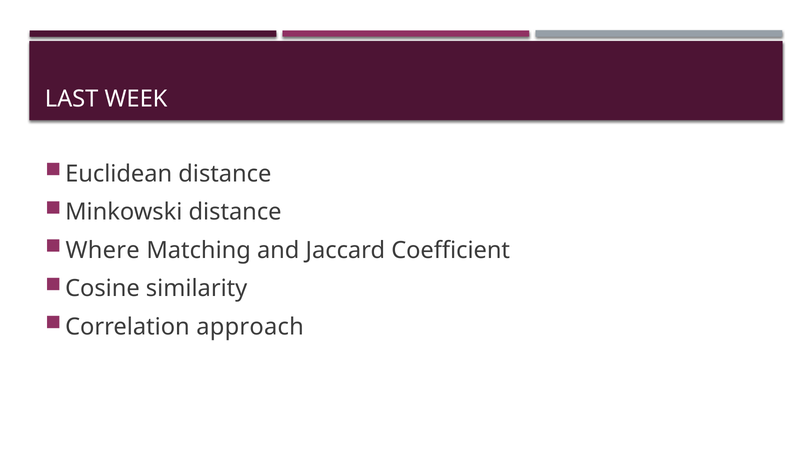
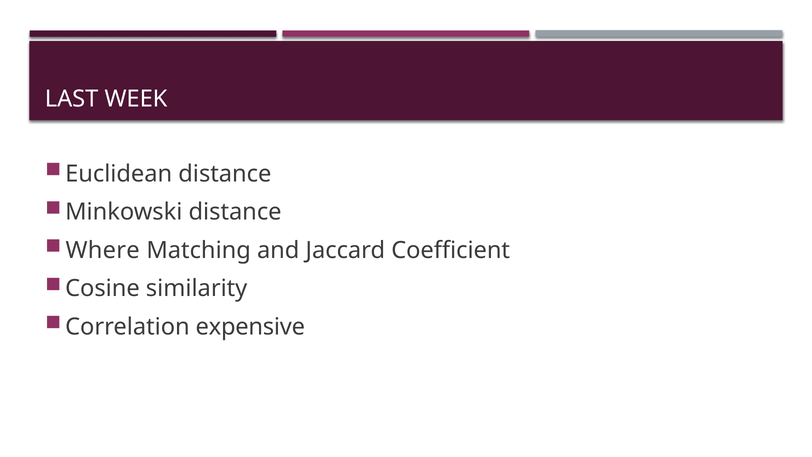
approach: approach -> expensive (250, 327)
